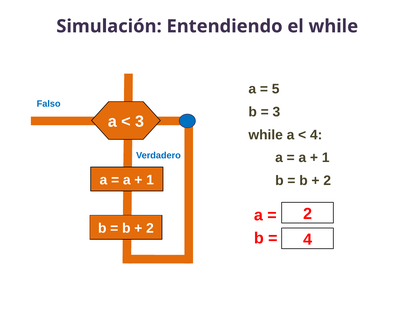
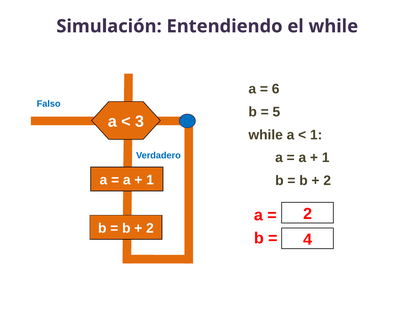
5: 5 -> 6 (276, 89)
3: 3 -> 5 (276, 112)
4: 4 -> 1 (316, 135)
